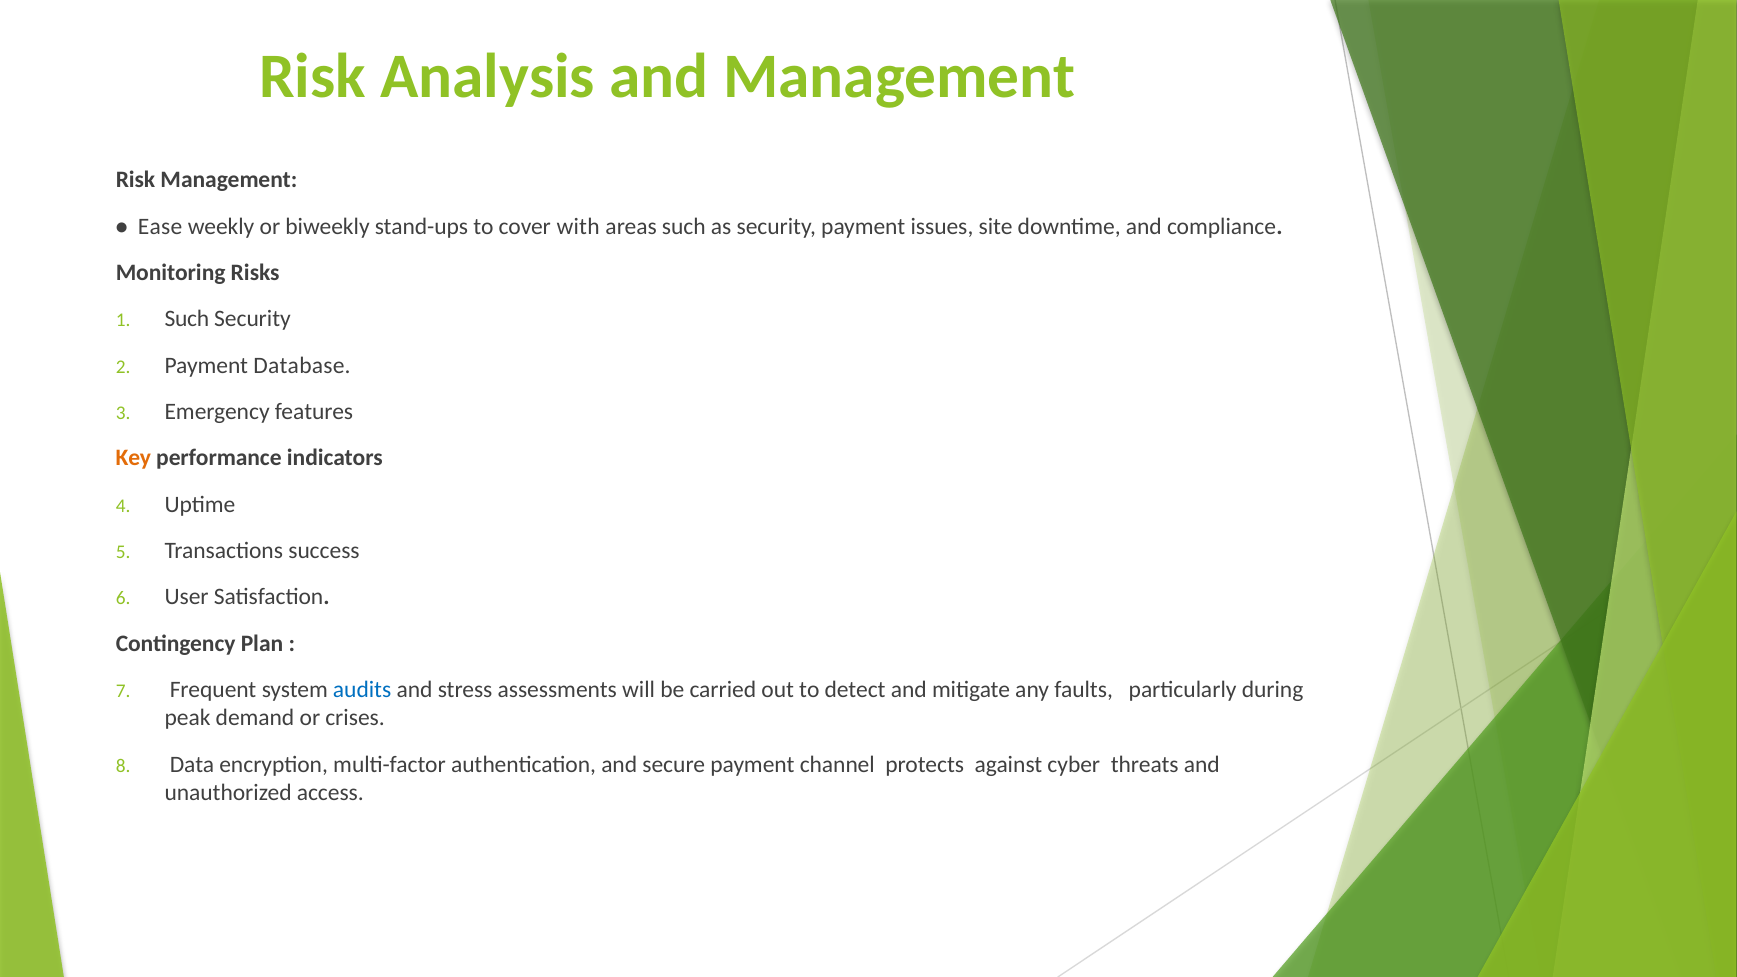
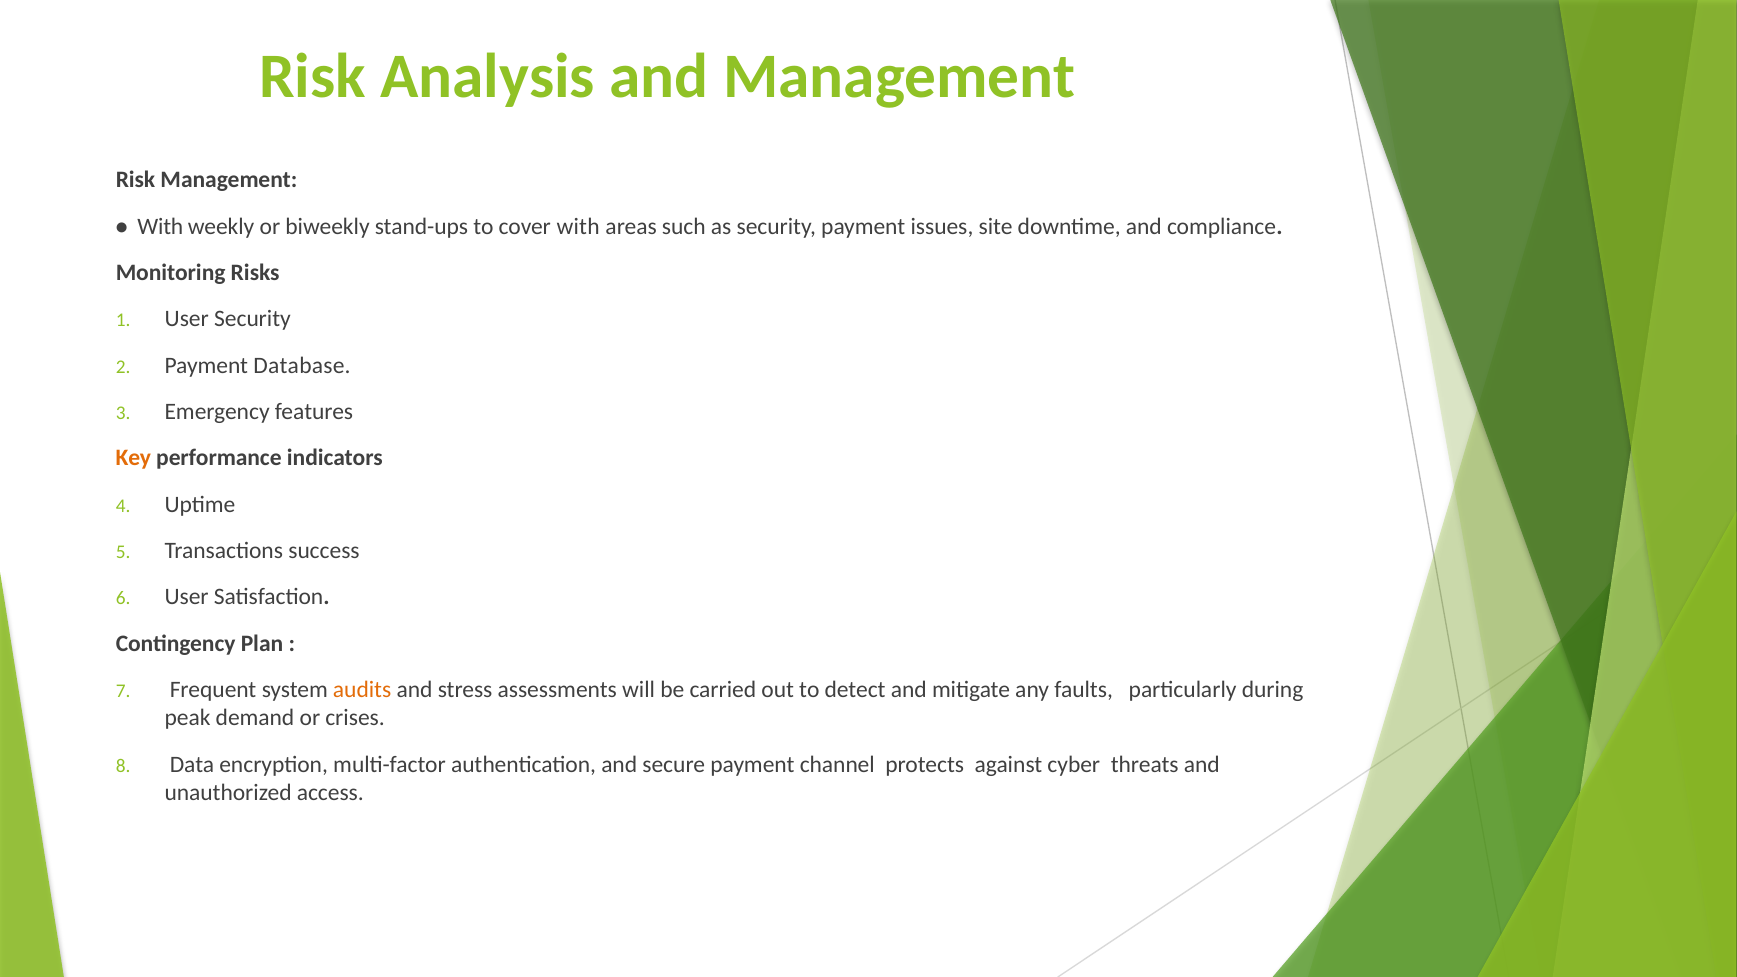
Ease: Ease -> With (160, 226)
Such: Such -> User (187, 319)
audits colour: blue -> orange (362, 690)
